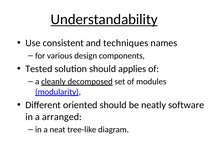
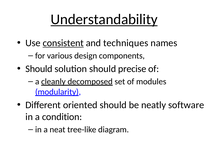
consistent underline: none -> present (63, 43)
Tested: Tested -> Should (39, 69)
applies: applies -> precise (132, 69)
arranged: arranged -> condition (62, 117)
